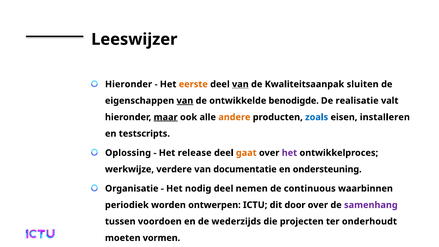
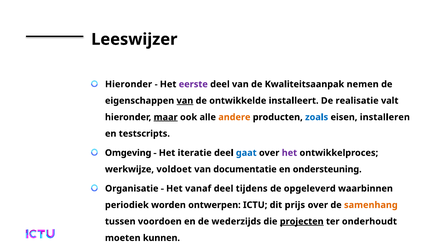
eerste colour: orange -> purple (193, 84)
van underline: present -> none (240, 84)
sluiten: sluiten -> nemen (363, 84)
benodigde: benodigde -> installeert (294, 101)
Oplossing: Oplossing -> Omgeving (128, 153)
release: release -> iteratie (195, 153)
gaat colour: orange -> blue (246, 153)
verdere: verdere -> voldoet (174, 169)
nodig: nodig -> vanaf (198, 188)
nemen: nemen -> tijdens (252, 188)
continuous: continuous -> opgeleverd (310, 188)
door: door -> prijs (295, 205)
samenhang colour: purple -> orange (371, 205)
projecten underline: none -> present (302, 221)
vormen: vormen -> kunnen (161, 238)
